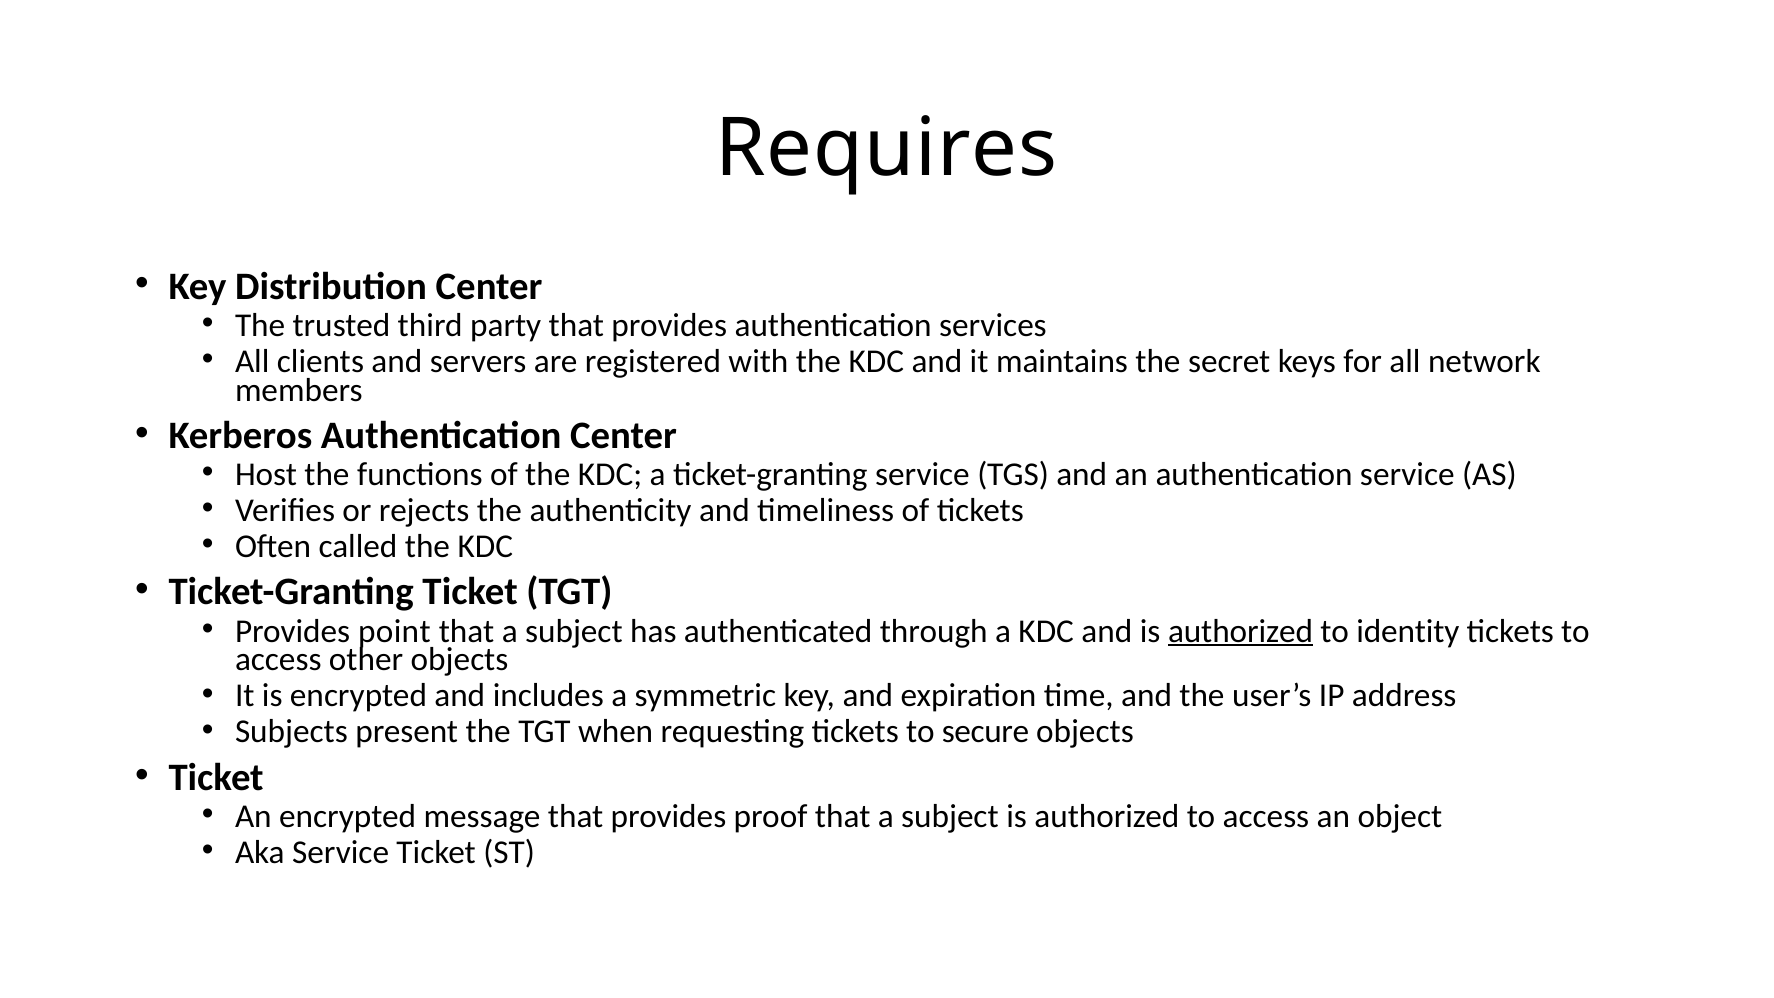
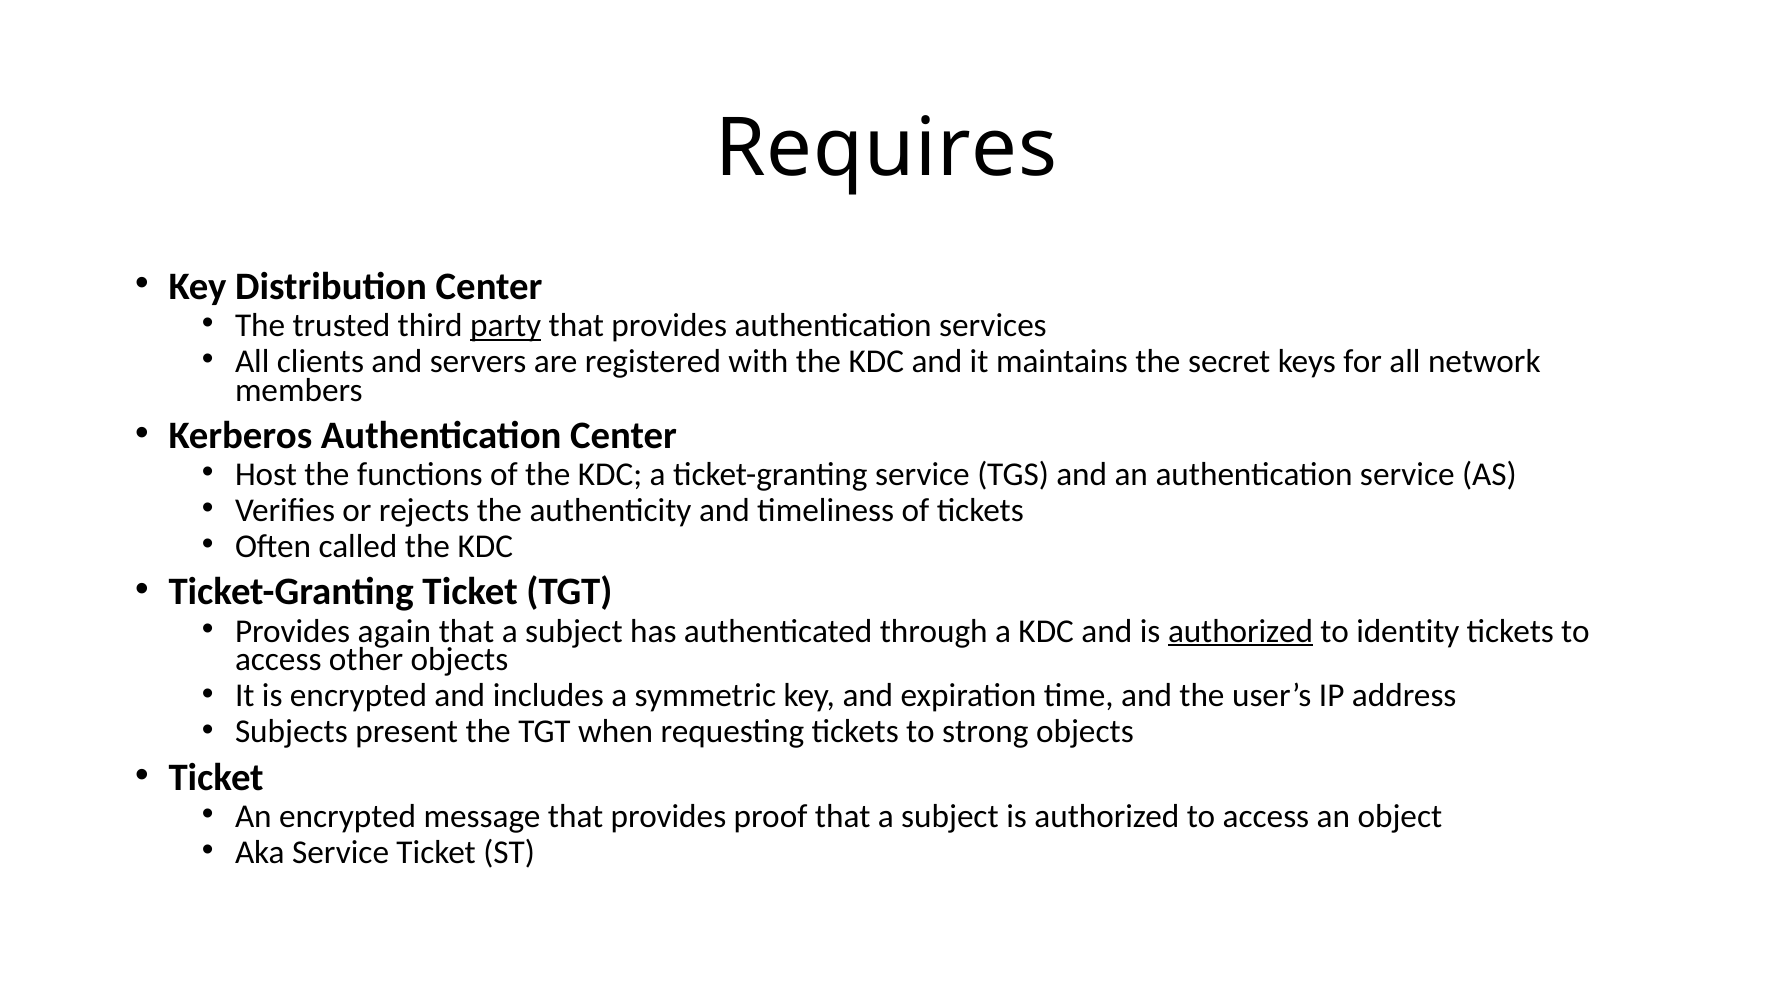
party underline: none -> present (506, 325)
point: point -> again (394, 631)
secure: secure -> strong (985, 732)
